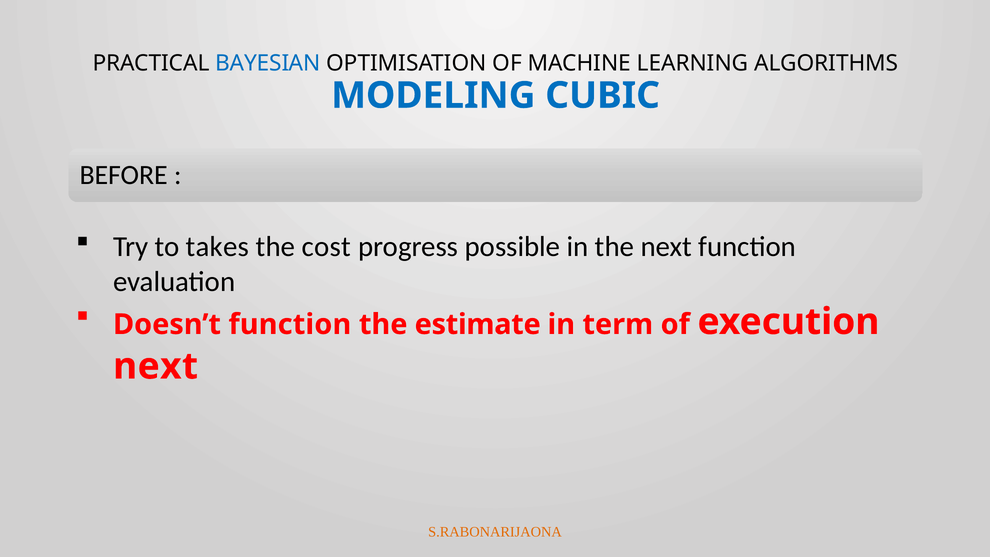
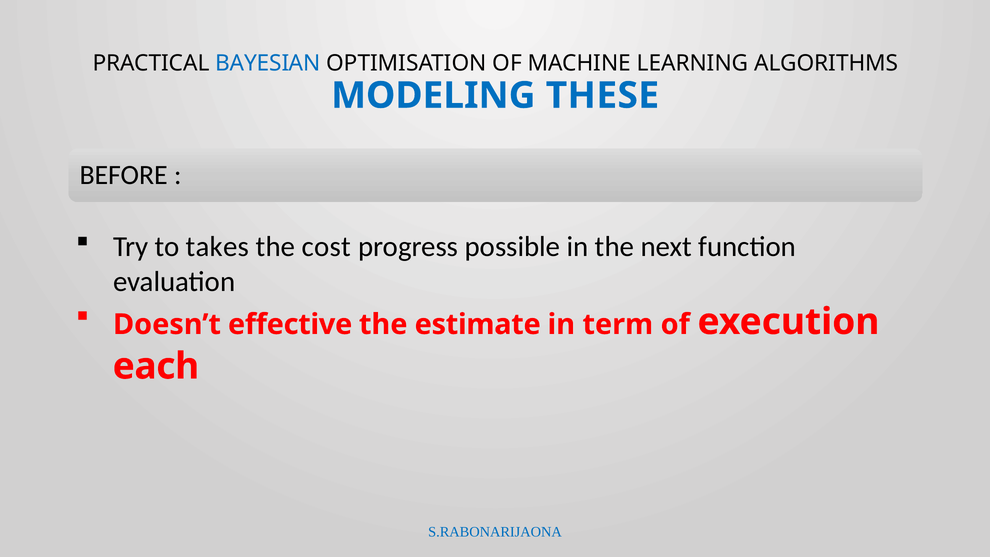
CUBIC: CUBIC -> THESE (602, 95)
Doesn’t function: function -> effective (290, 324)
next: next -> each (156, 366)
S.RABONARIJAONA colour: orange -> blue (495, 532)
